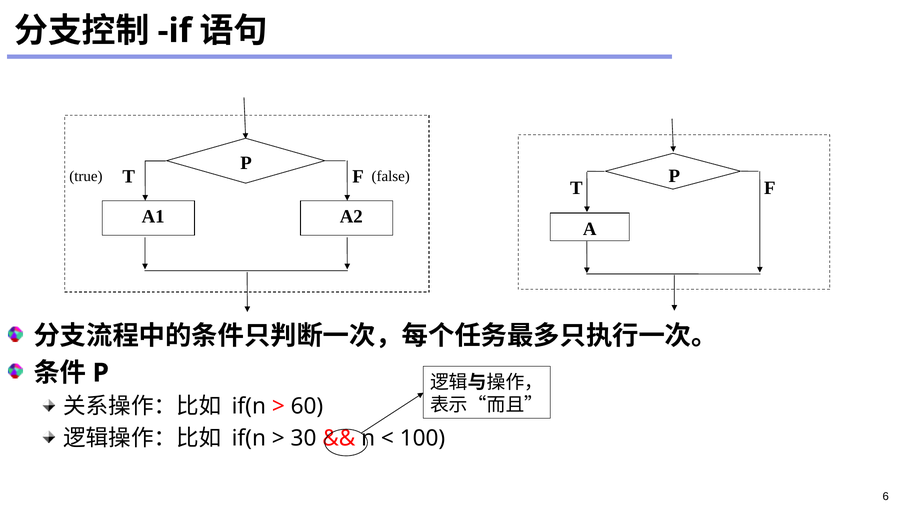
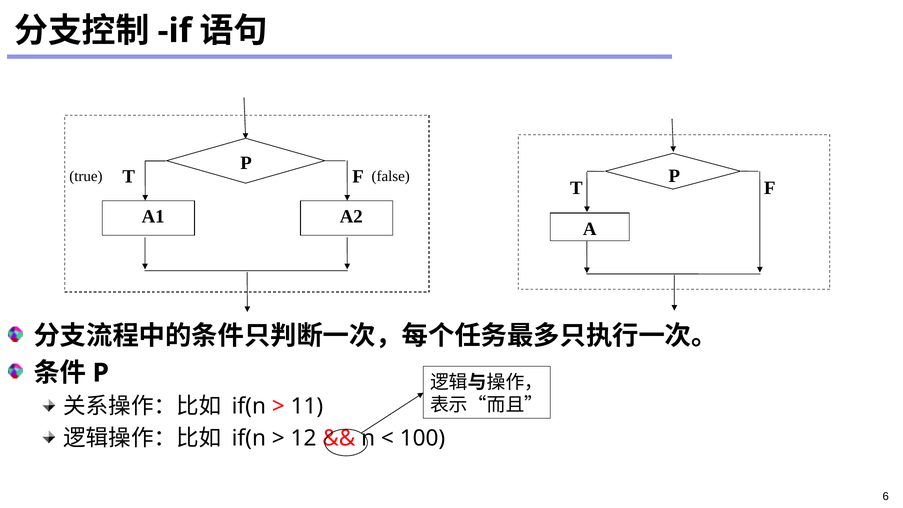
60: 60 -> 11 (307, 407)
30: 30 -> 12 (304, 438)
